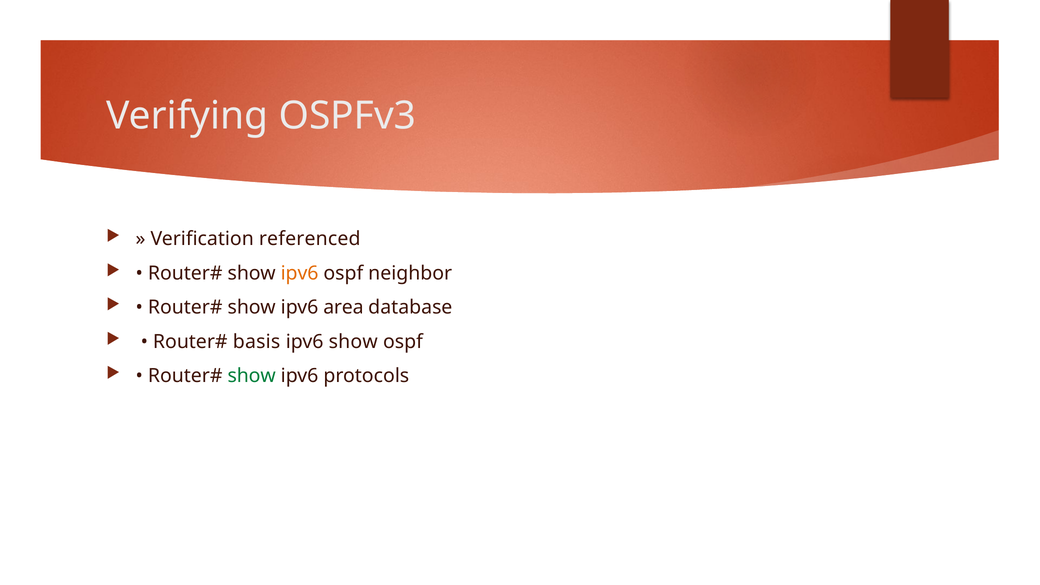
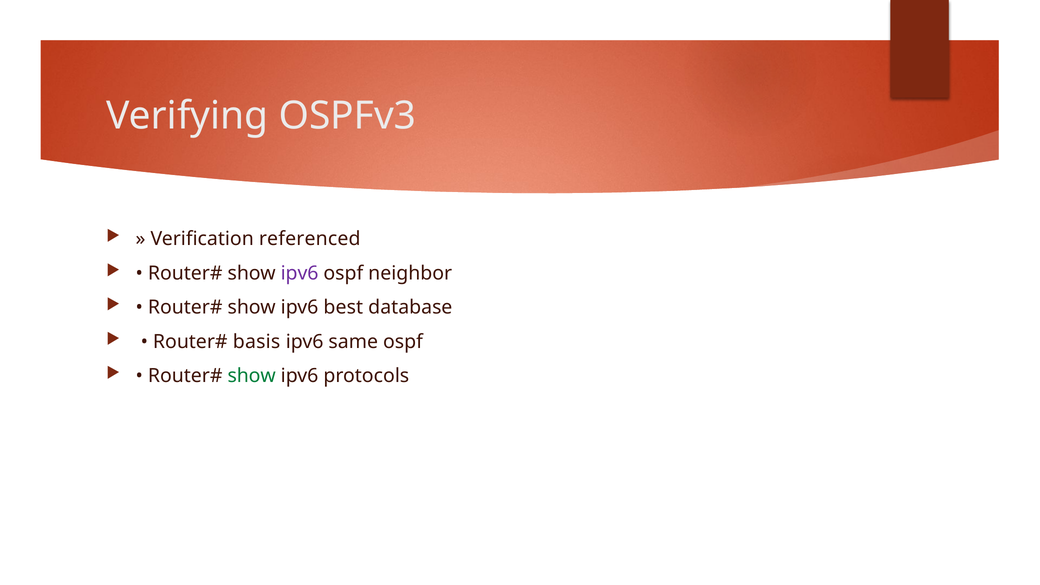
ipv6 colour: orange -> purple (300, 273)
area: area -> best (343, 308)
ipv6 show: show -> same (353, 342)
